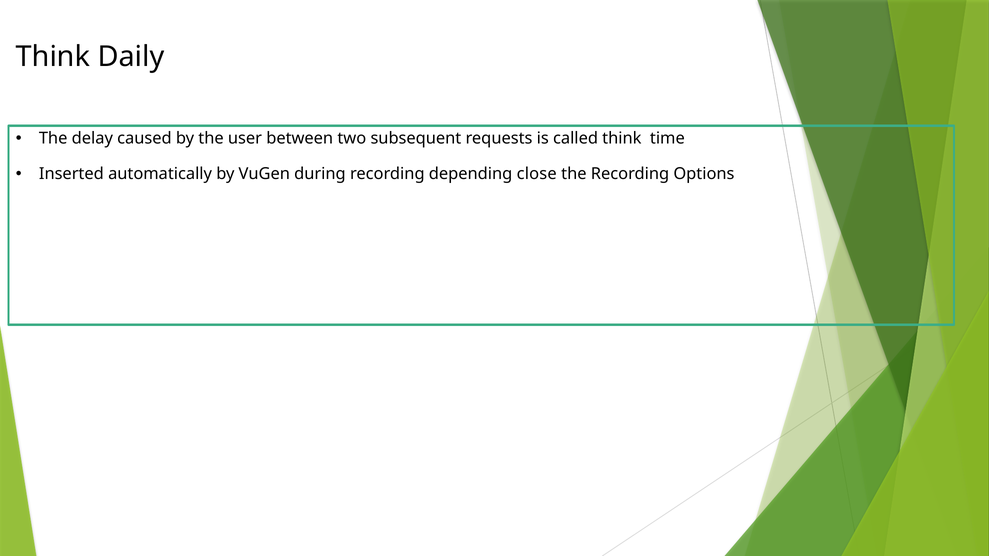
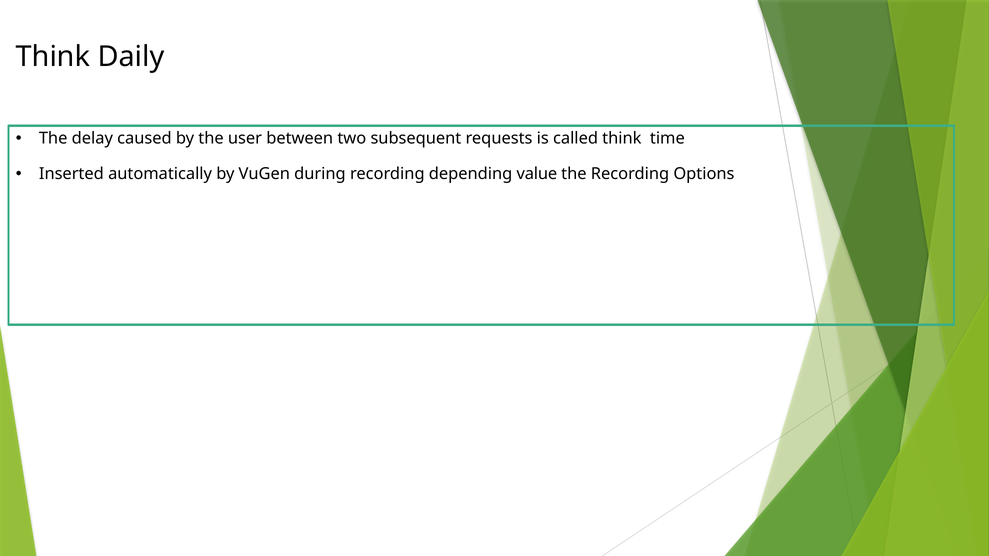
close: close -> value (537, 174)
